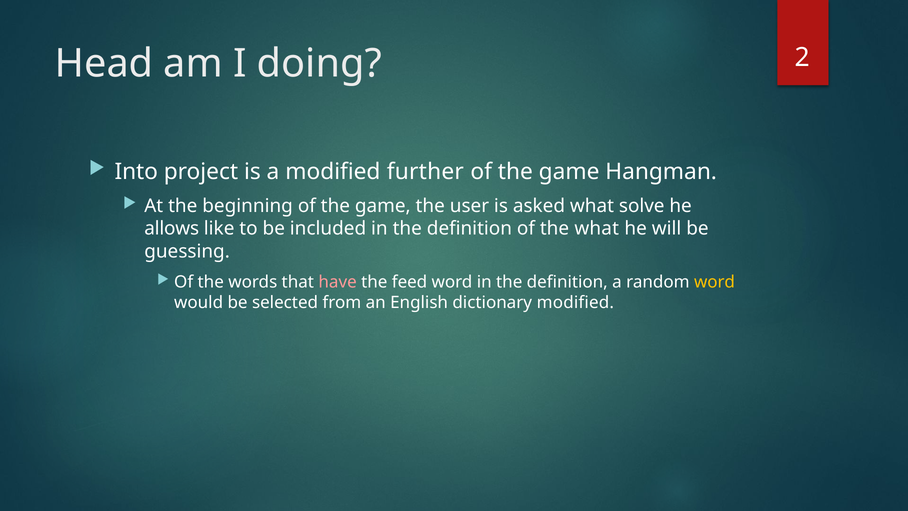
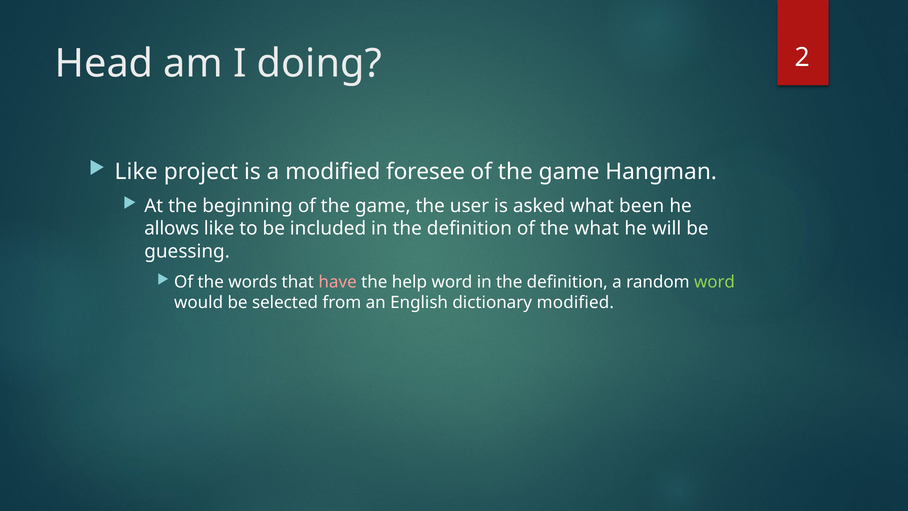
Into: Into -> Like (136, 172)
further: further -> foresee (426, 172)
solve: solve -> been (642, 206)
feed: feed -> help (409, 282)
word colour: yellow -> light green (714, 282)
